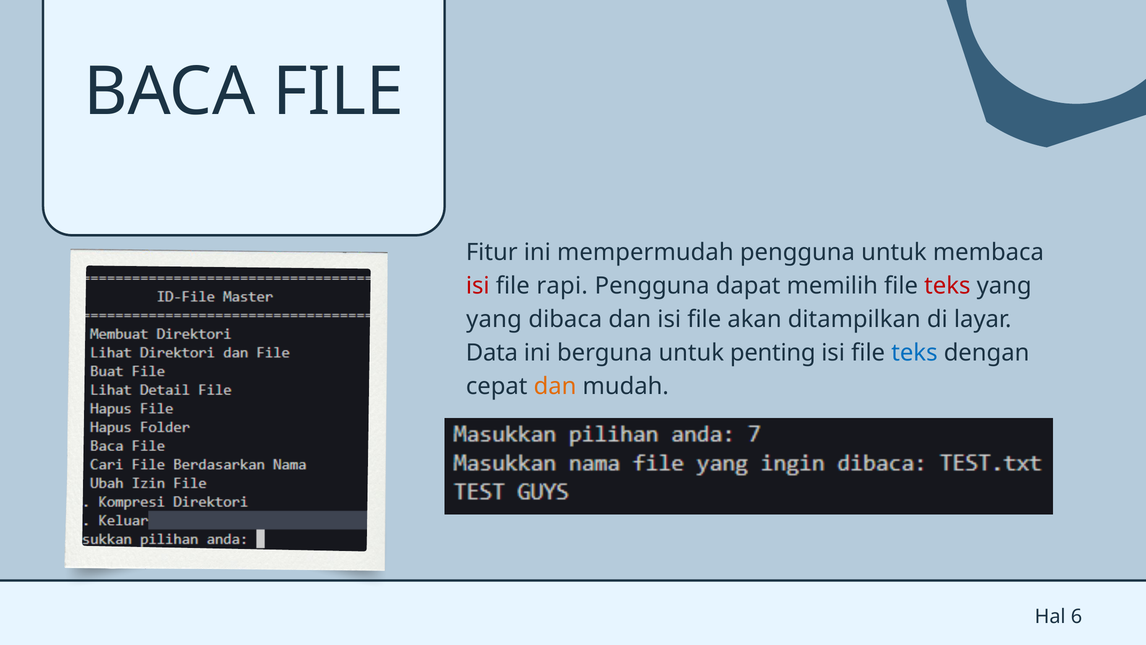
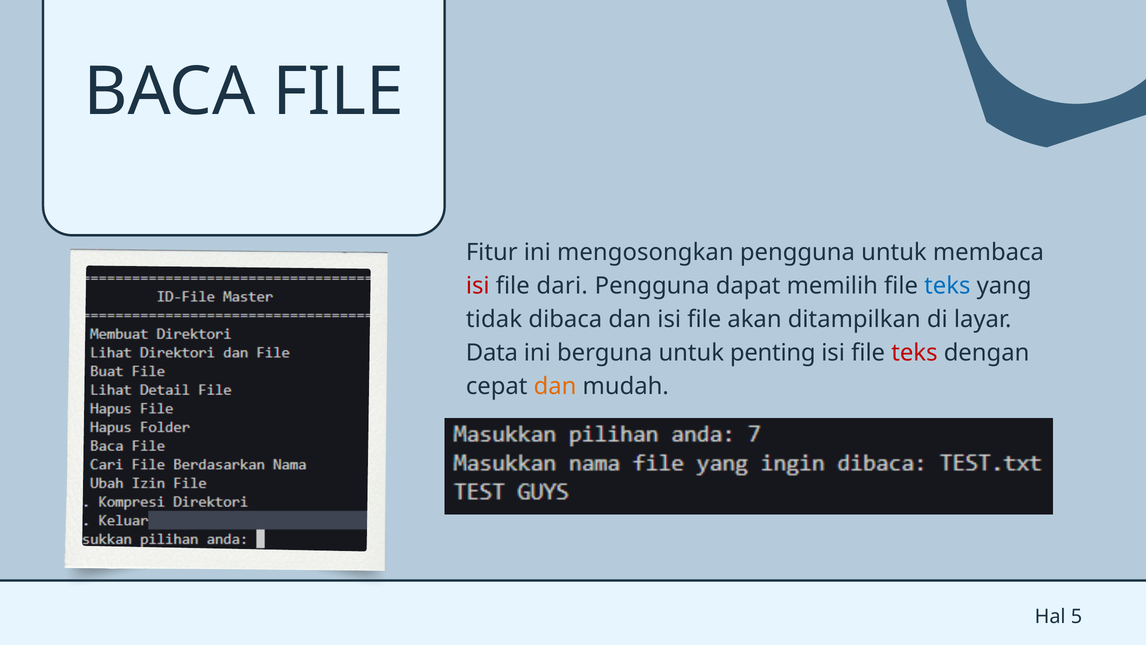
mempermudah: mempermudah -> mengosongkan (645, 252)
rapi: rapi -> dari (562, 286)
teks colour: red -> blue (947, 286)
yang: yang -> tidak (494, 319)
teks colour: blue -> red (914, 353)
6: 6 -> 5 (1076, 616)
